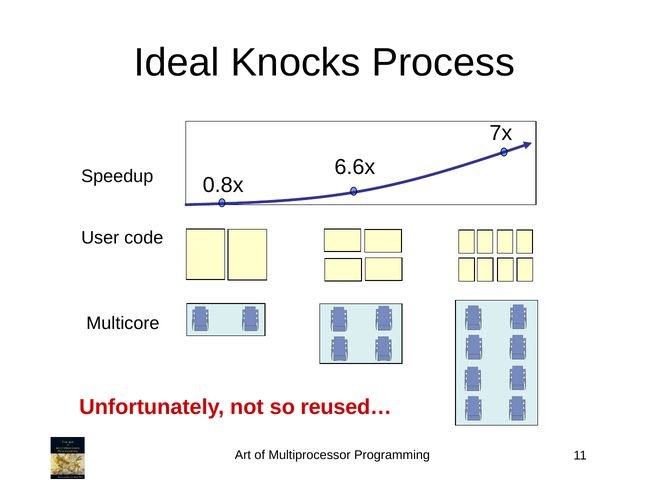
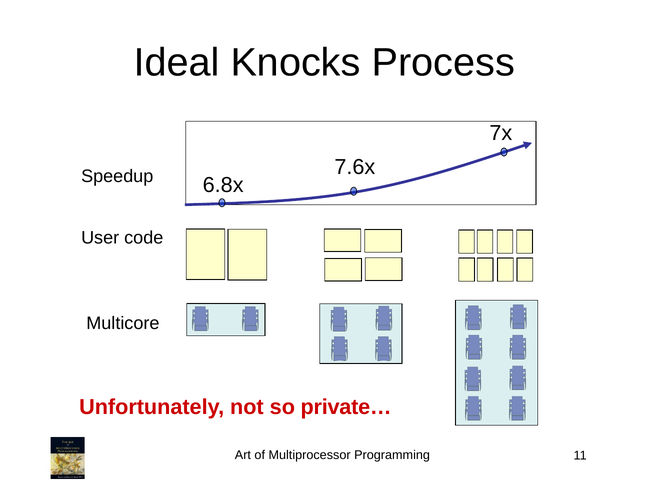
6.6x: 6.6x -> 7.6x (355, 167)
0.8x: 0.8x -> 6.8x (223, 185)
reused…: reused… -> private… (346, 407)
